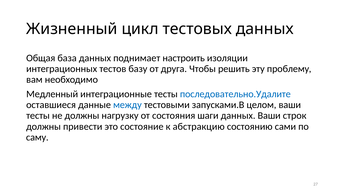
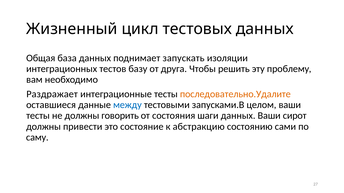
настроить: настроить -> запускать (184, 58)
Медленный: Медленный -> Раздражает (52, 94)
последовательно.Удалите colour: blue -> orange (235, 94)
нагрузку: нагрузку -> говорить (120, 116)
строк: строк -> сирот (295, 116)
